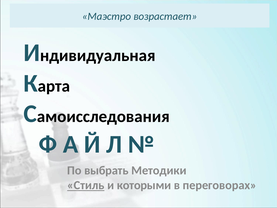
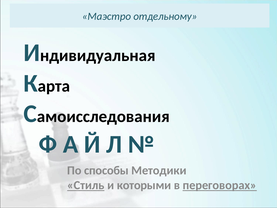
возрастает: возрастает -> отдельному (165, 16)
выбрать: выбрать -> способы (106, 170)
переговорах underline: none -> present (220, 185)
